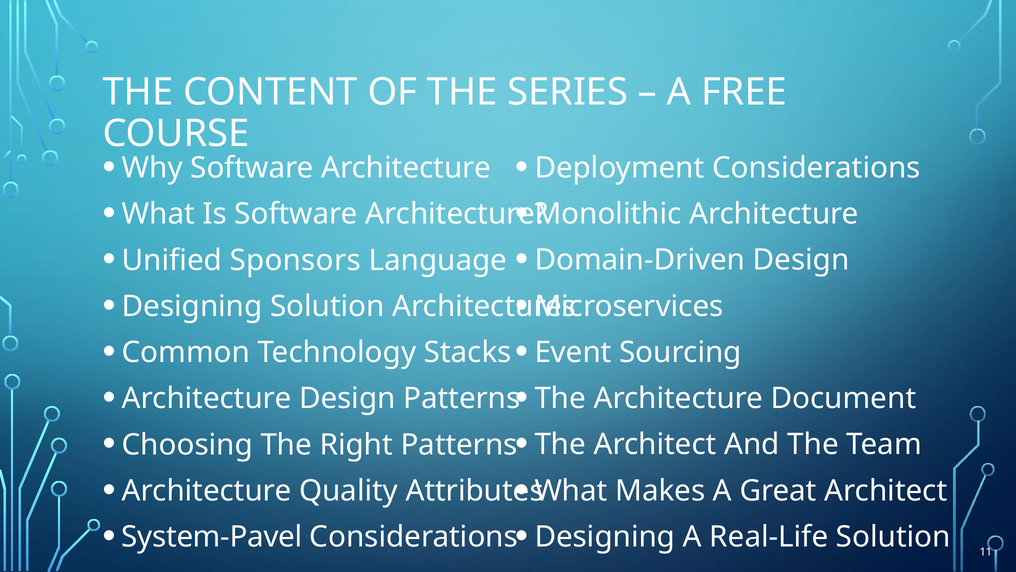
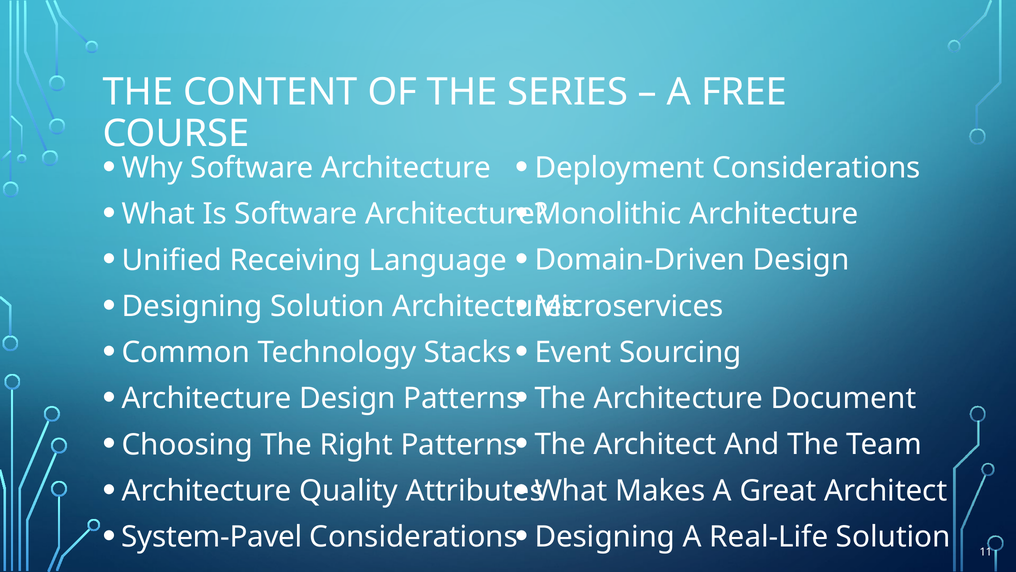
Sponsors: Sponsors -> Receiving (295, 260)
